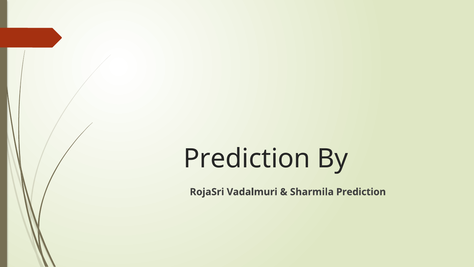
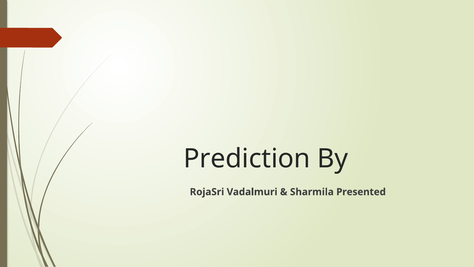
Sharmila Prediction: Prediction -> Presented (361, 192)
